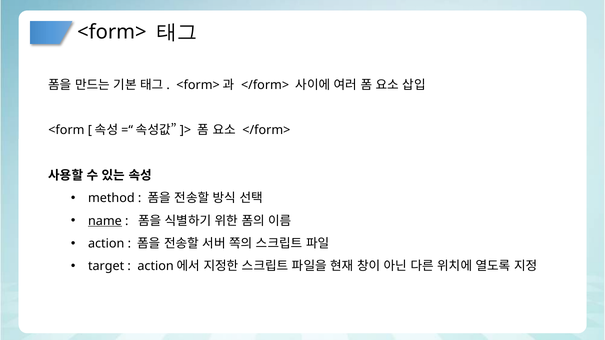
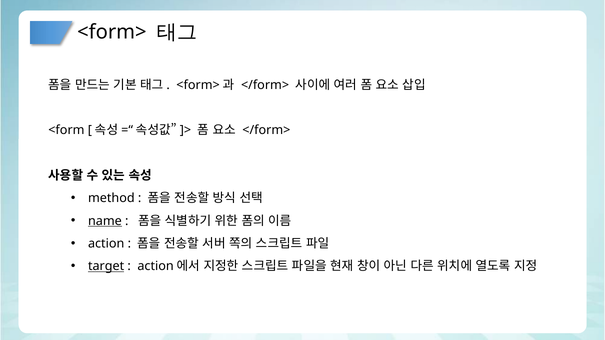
target underline: none -> present (106, 266)
